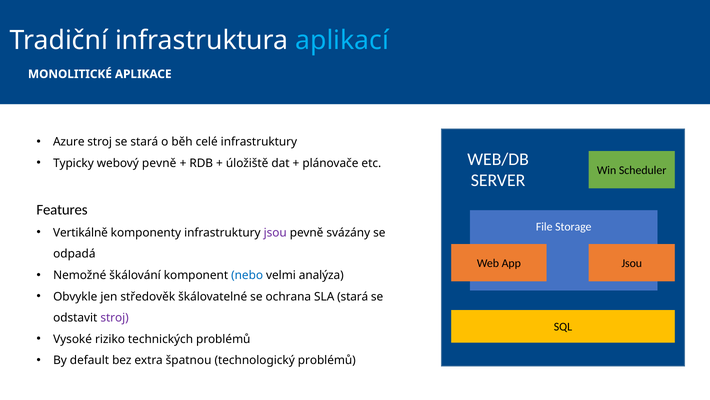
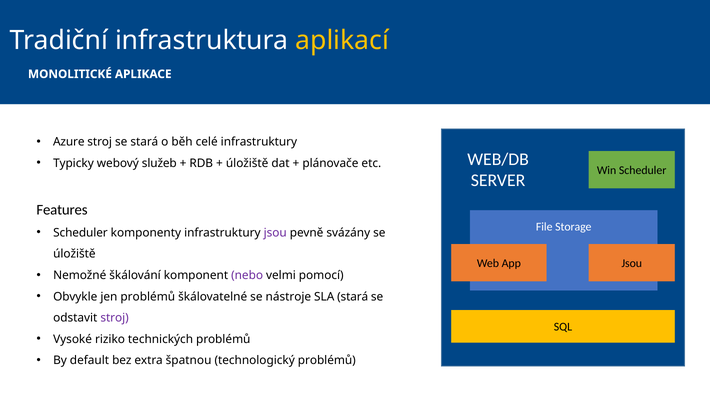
aplikací colour: light blue -> yellow (342, 40)
webový pevně: pevně -> služeb (159, 163)
Vertikálně: Vertikálně -> Scheduler (80, 232)
odpadá: odpadá -> úložiště (74, 254)
nebo colour: blue -> purple (247, 275)
analýza: analýza -> pomocí (321, 275)
jen středověk: středověk -> problémů (148, 296)
ochrana: ochrana -> nástroje (288, 296)
